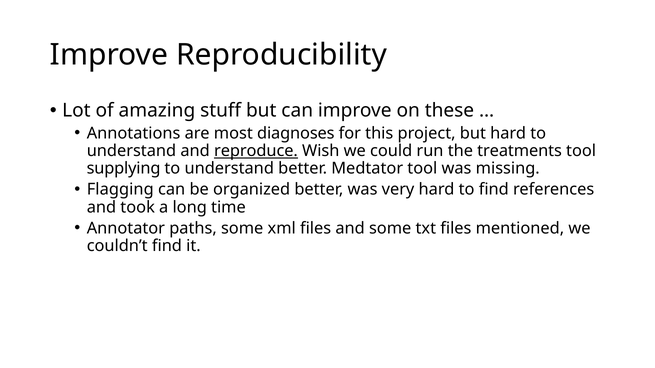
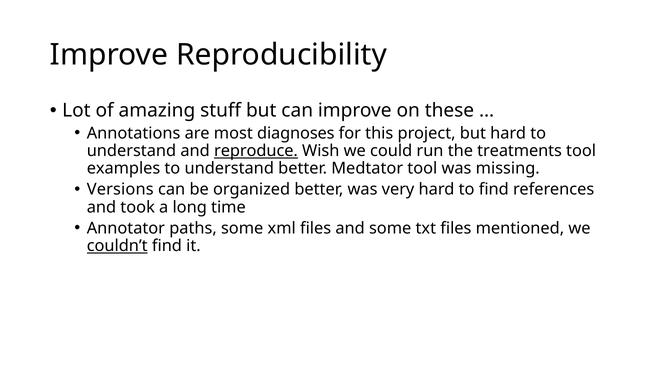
supplying: supplying -> examples (124, 169)
Flagging: Flagging -> Versions (120, 190)
couldn’t underline: none -> present (117, 246)
